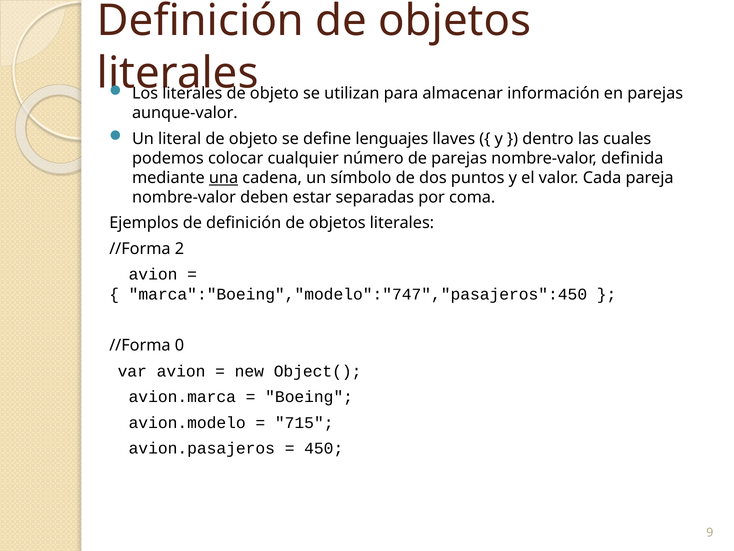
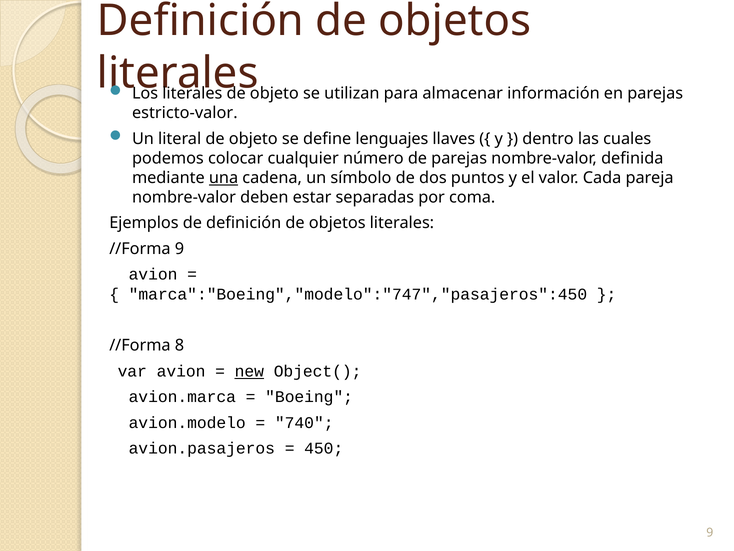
aunque-valor: aunque-valor -> estricto-valor (185, 113)
//Forma 2: 2 -> 9 (179, 249)
0: 0 -> 8 (179, 345)
new underline: none -> present (249, 371)
715: 715 -> 740 (304, 422)
